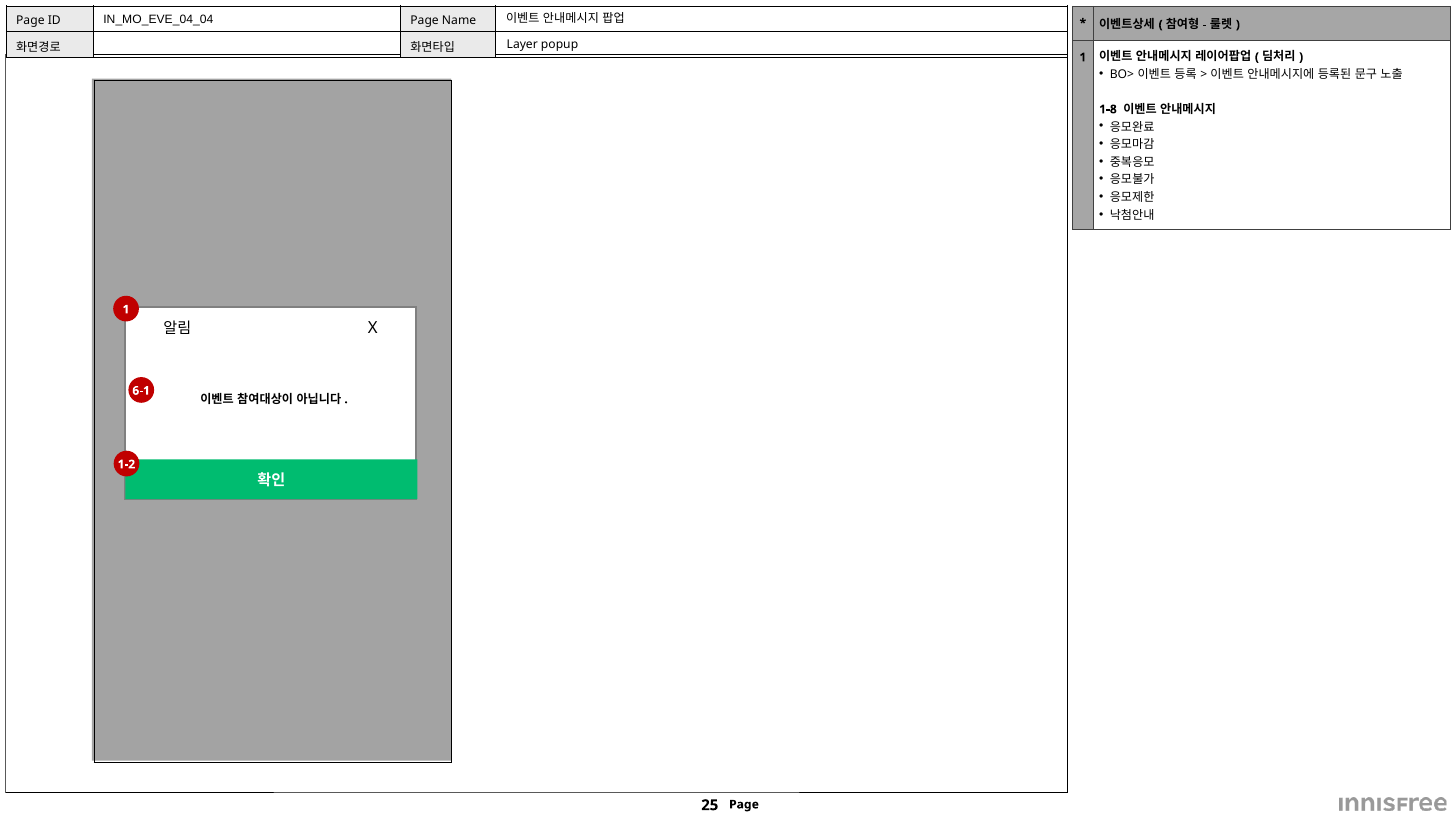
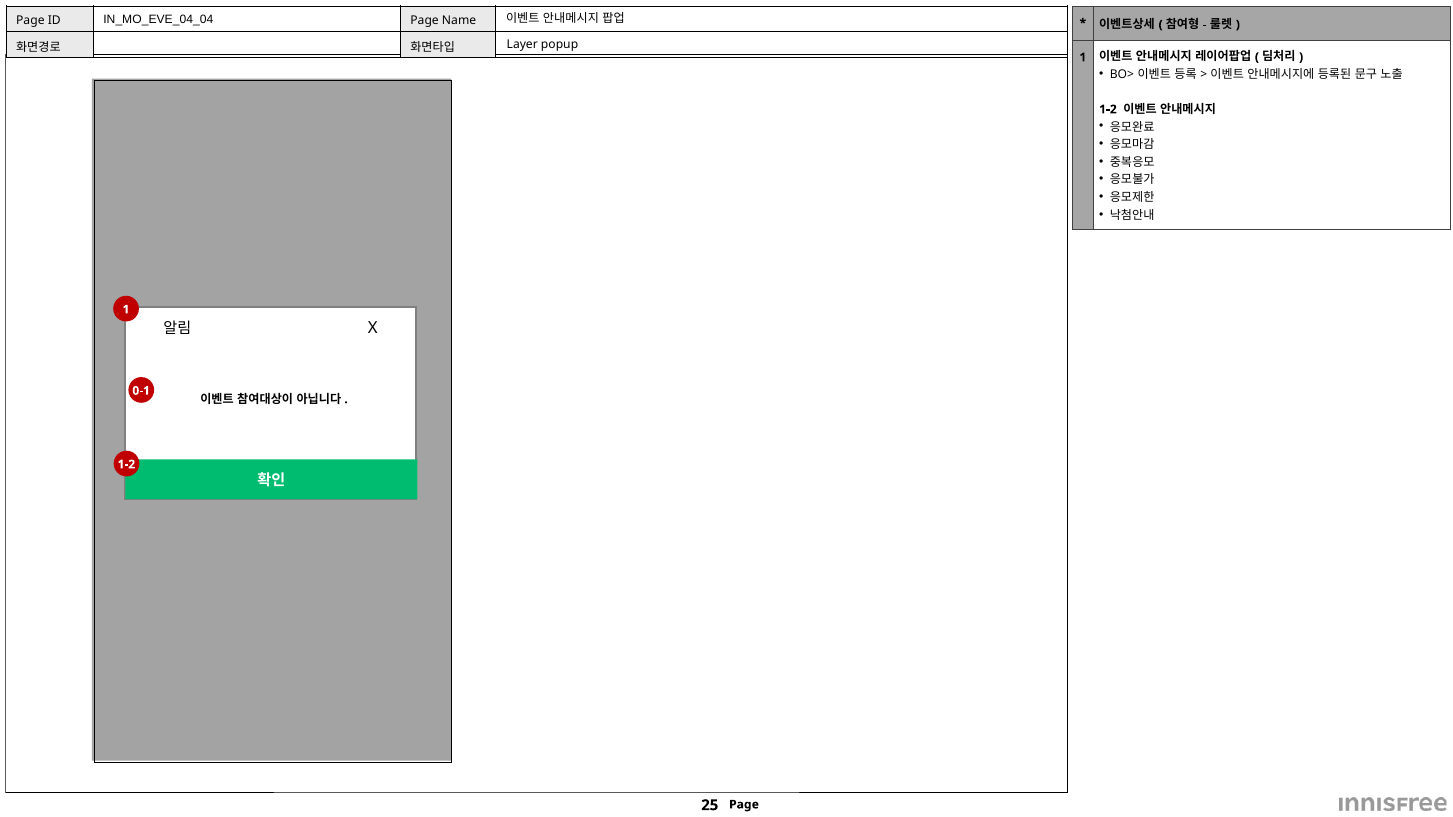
1-8: 1-8 -> 1-2 (1108, 109)
6-1: 6-1 -> 0-1 (141, 391)
